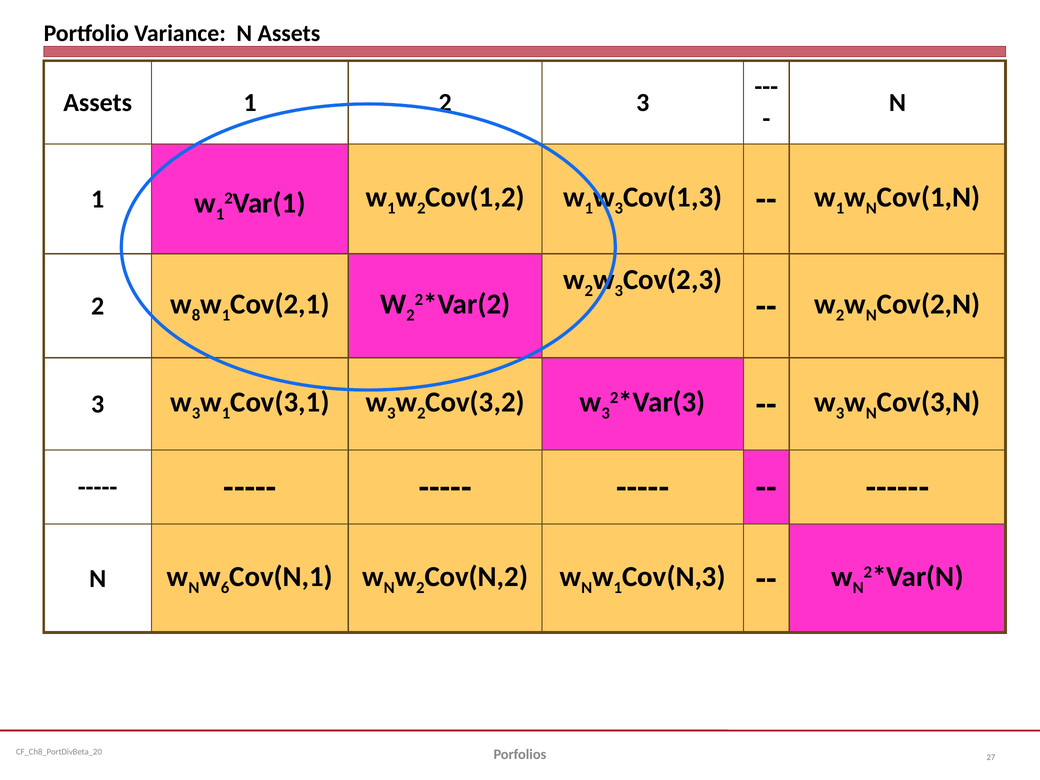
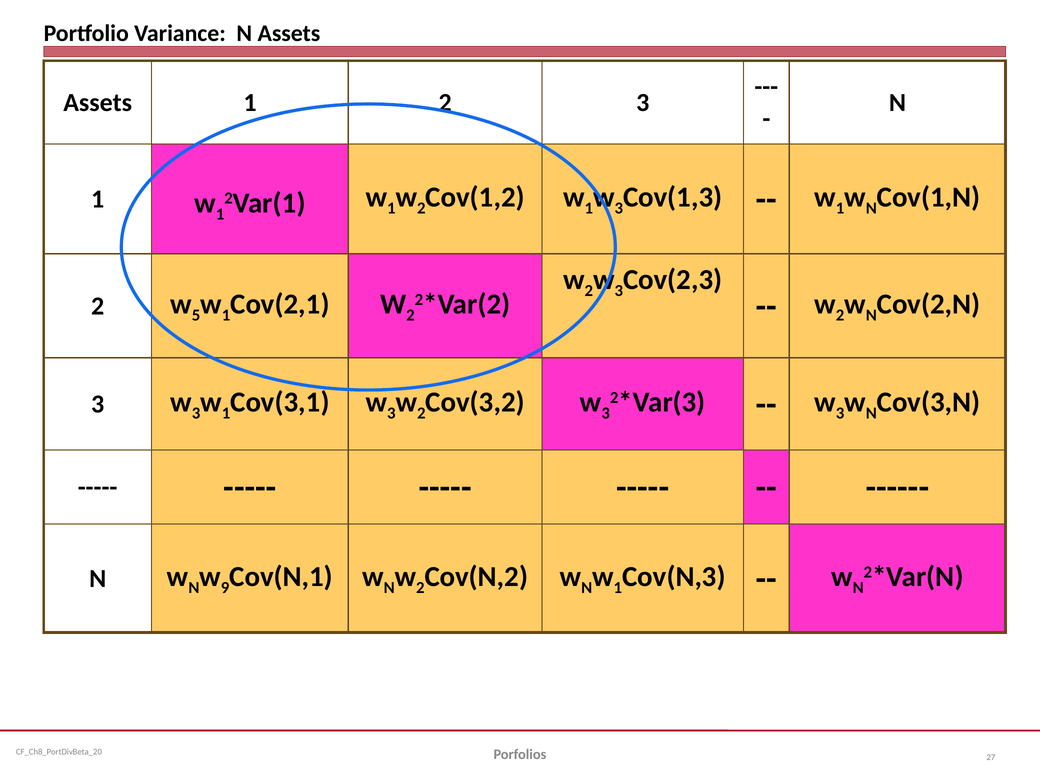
8: 8 -> 5 (196, 315)
6: 6 -> 9 (225, 588)
